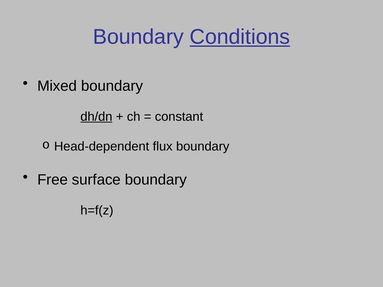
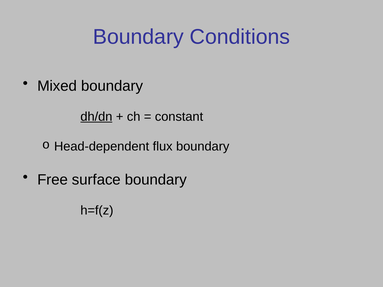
Conditions underline: present -> none (240, 37)
